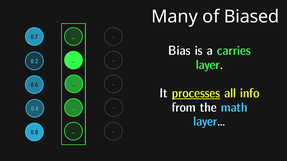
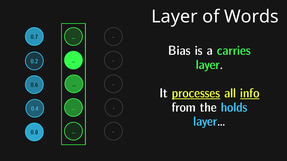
Many: Many -> Layer (174, 17)
Biased: Biased -> Words (251, 17)
info underline: none -> present (250, 93)
math: math -> holds (234, 108)
